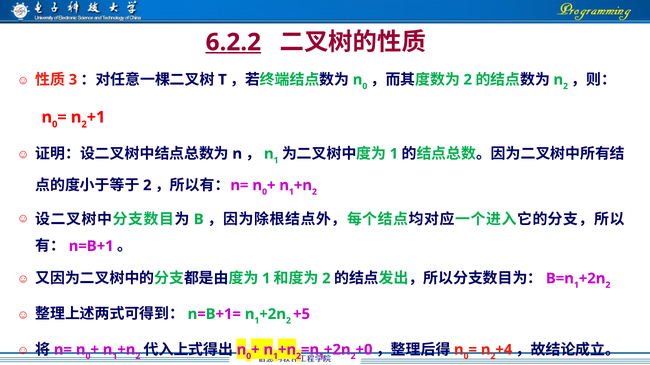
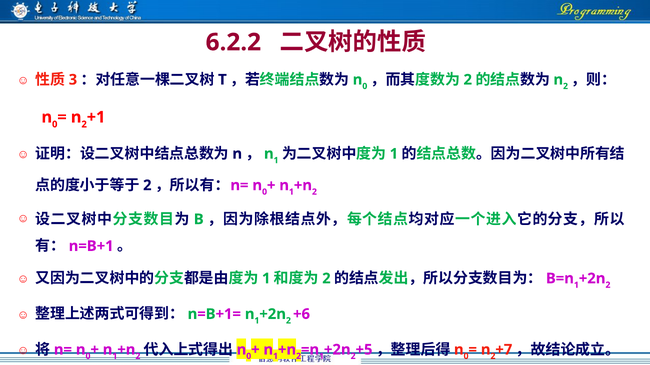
6.2.2 underline: present -> none (233, 42)
+5: +5 -> +6 (302, 315)
+0: +0 -> +5 (364, 350)
+4: +4 -> +7 (504, 350)
